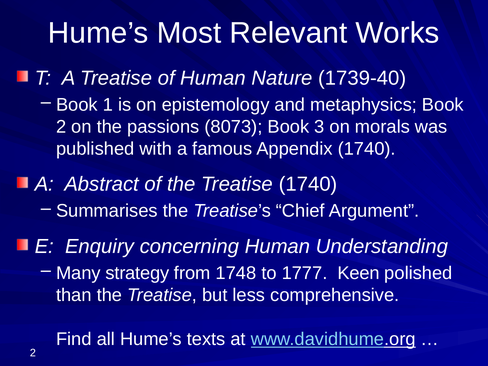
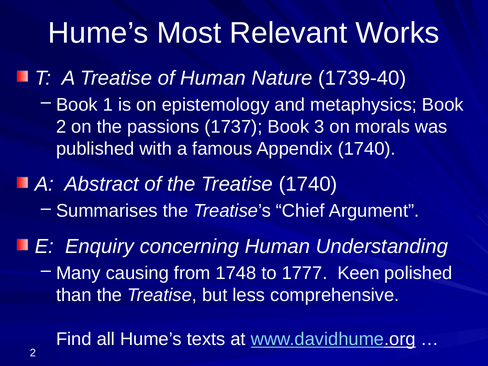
8073: 8073 -> 1737 (233, 127)
strategy: strategy -> causing (137, 273)
